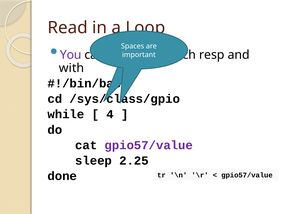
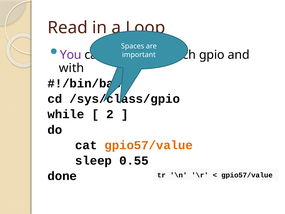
resp: resp -> gpio (212, 55)
4: 4 -> 2 (110, 114)
gpio57/value colour: purple -> orange (149, 145)
2.25: 2.25 -> 0.55 (134, 160)
